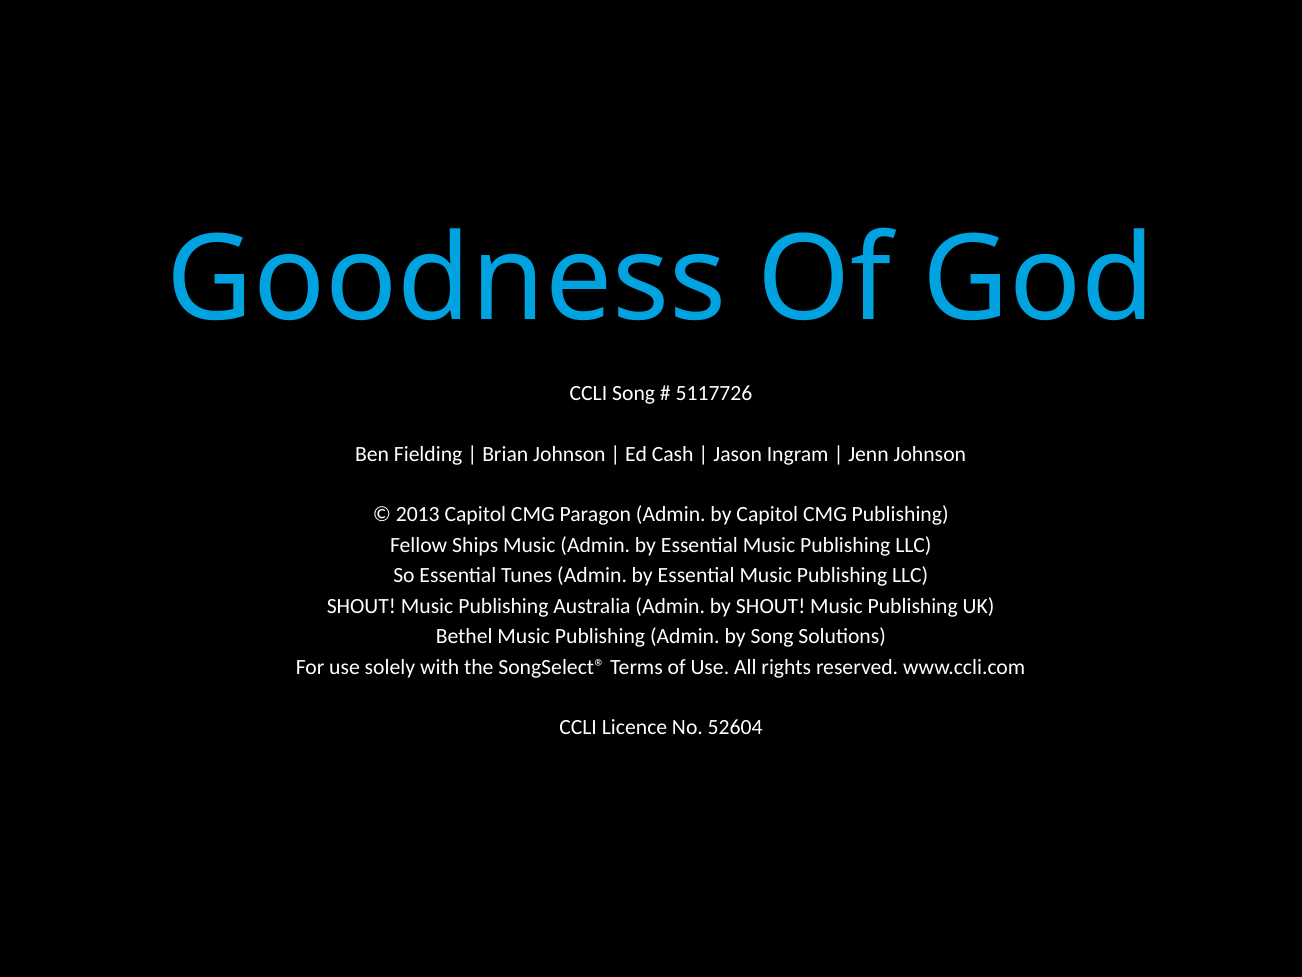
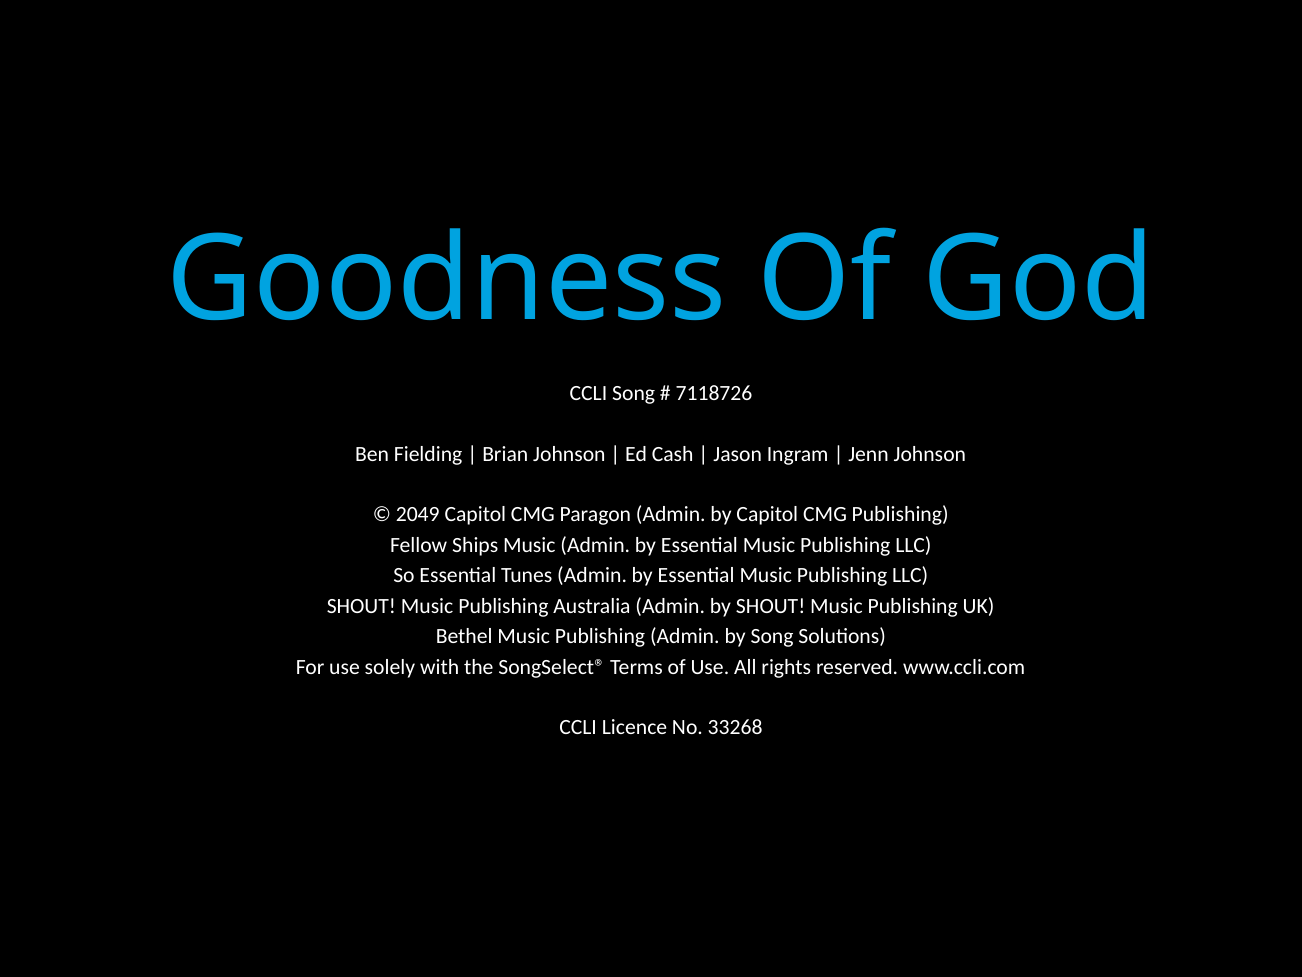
5117726: 5117726 -> 7118726 (714, 393)
2013: 2013 -> 2049 (418, 515)
52604: 52604 -> 33268 (735, 727)
